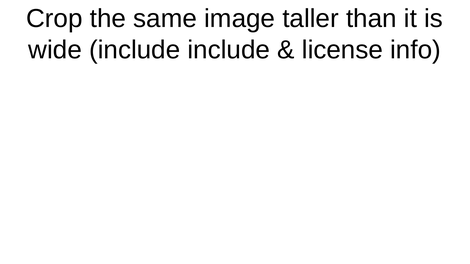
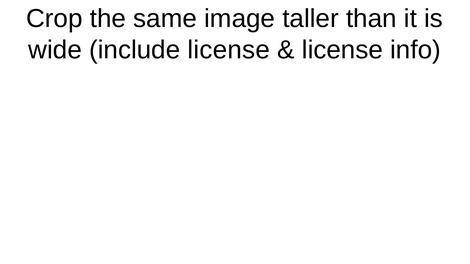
include include: include -> license (229, 50)
